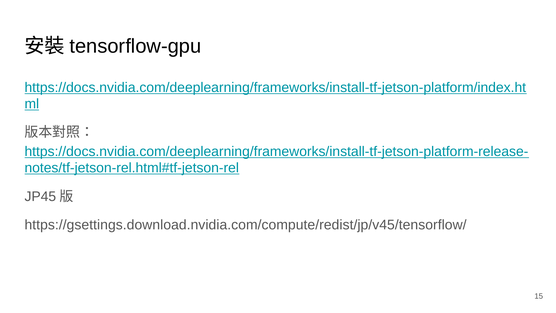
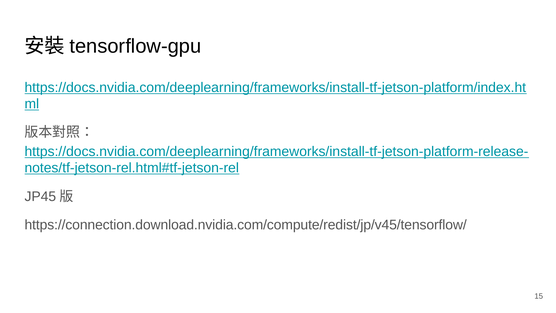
https://gsettings.download.nvidia.com/compute/redist/jp/v45/tensorflow/: https://gsettings.download.nvidia.com/compute/redist/jp/v45/tensorflow/ -> https://connection.download.nvidia.com/compute/redist/jp/v45/tensorflow/ (246, 225)
